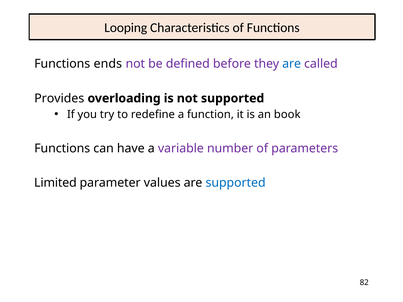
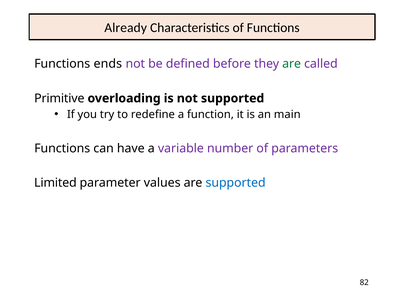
Looping: Looping -> Already (126, 28)
are colour: blue -> green (292, 64)
Provides: Provides -> Primitive (59, 98)
book: book -> main (287, 115)
